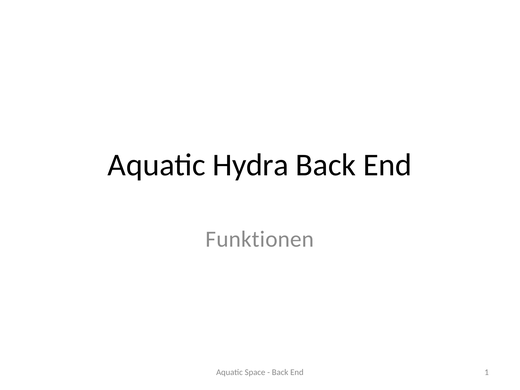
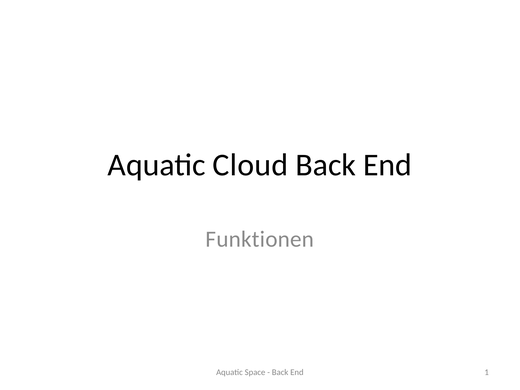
Hydra: Hydra -> Cloud (250, 165)
